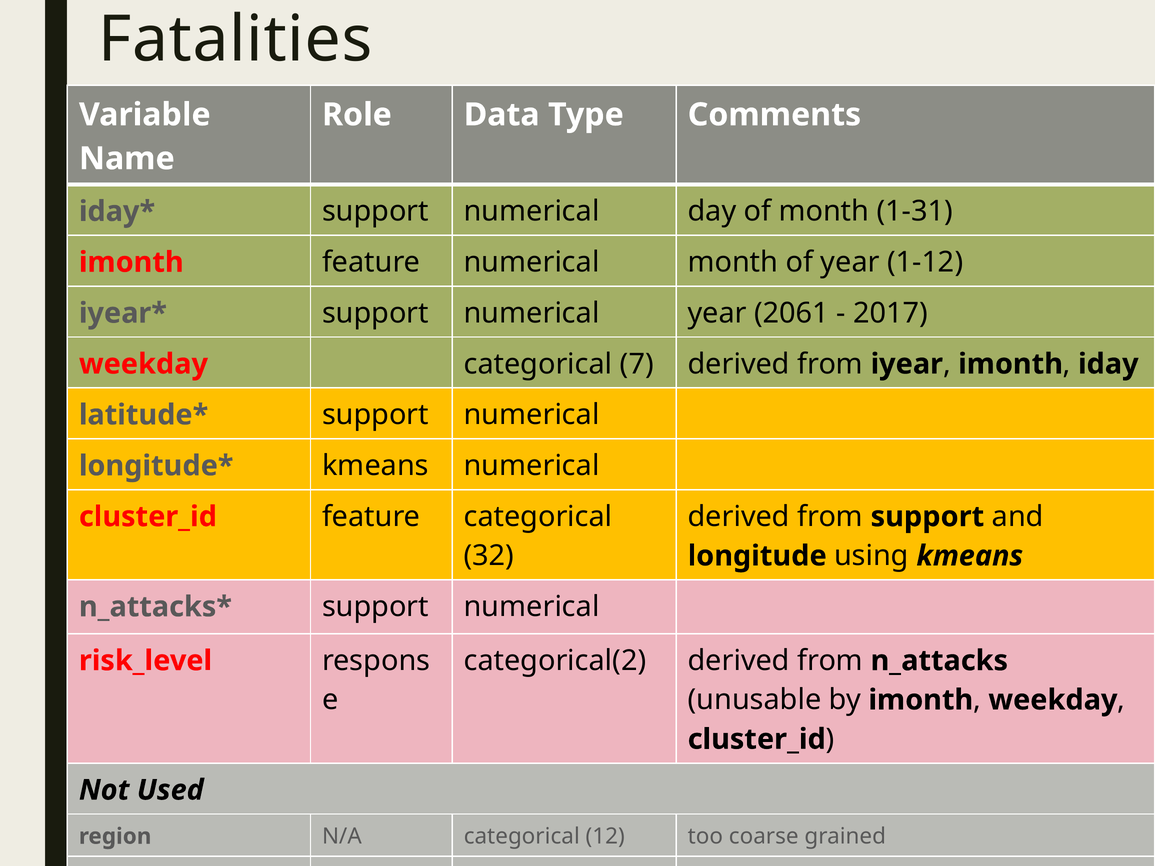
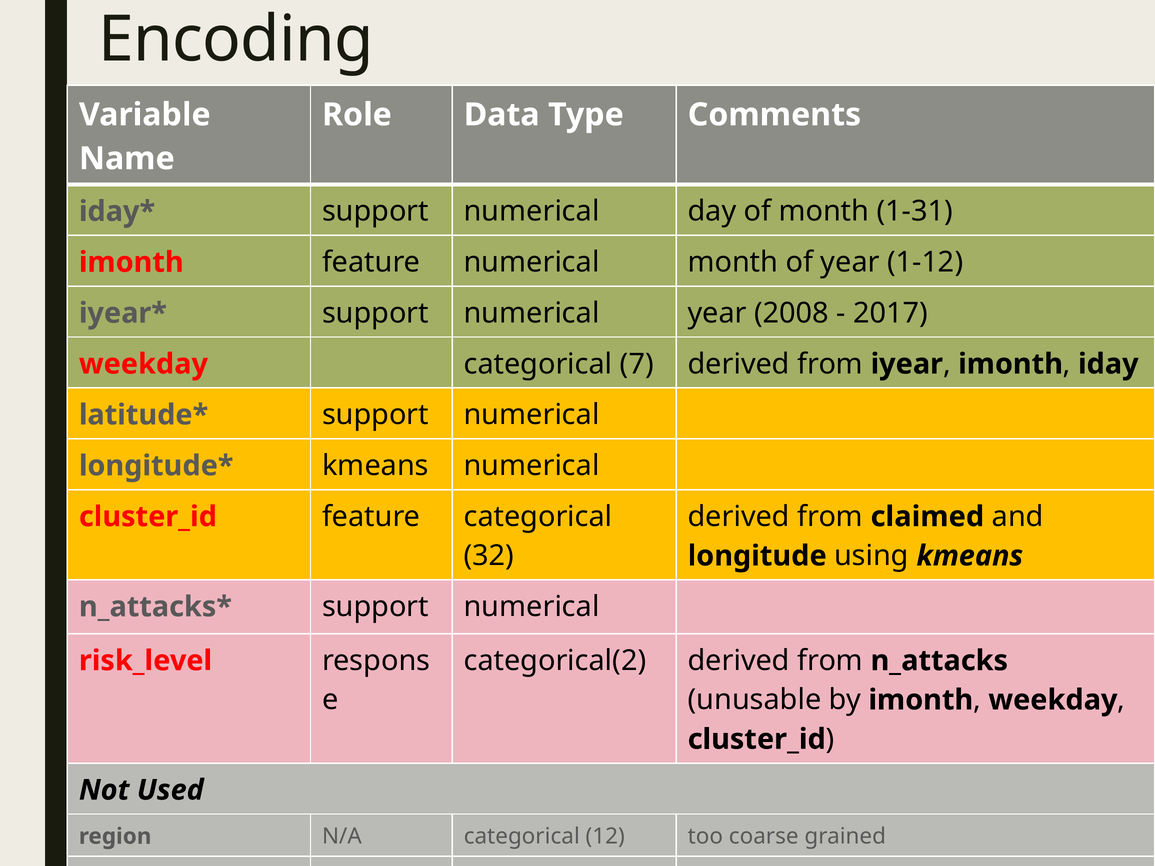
Fatalities: Fatalities -> Encoding (236, 39)
2061: 2061 -> 2008 (792, 313)
from support: support -> claimed (927, 517)
